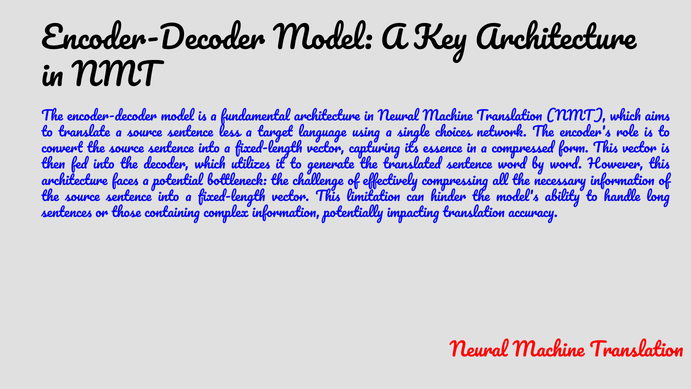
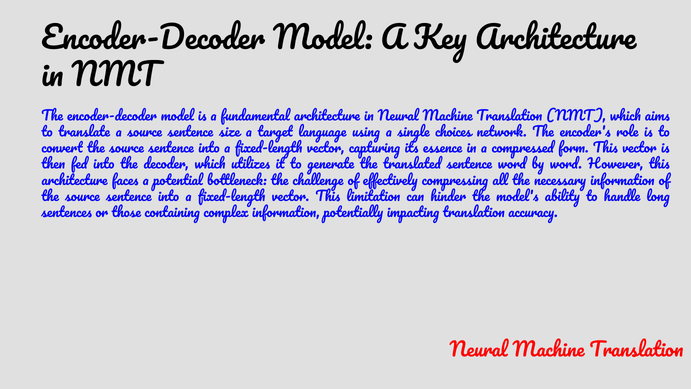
less: less -> size (229, 132)
